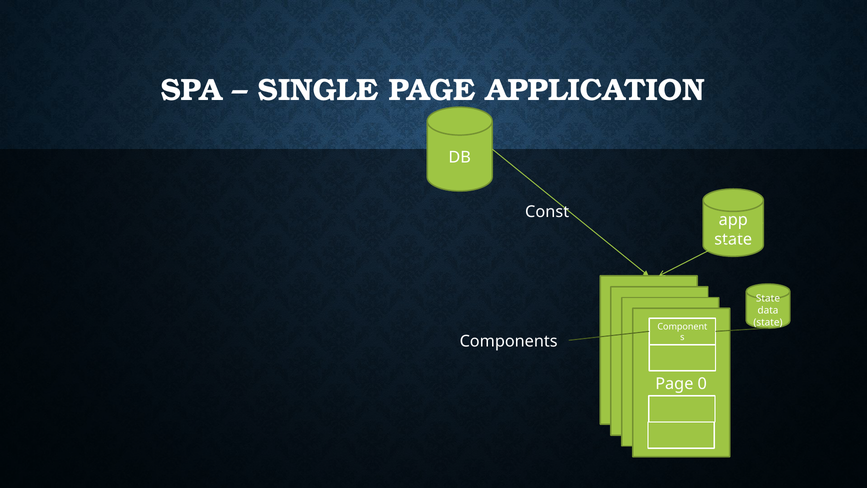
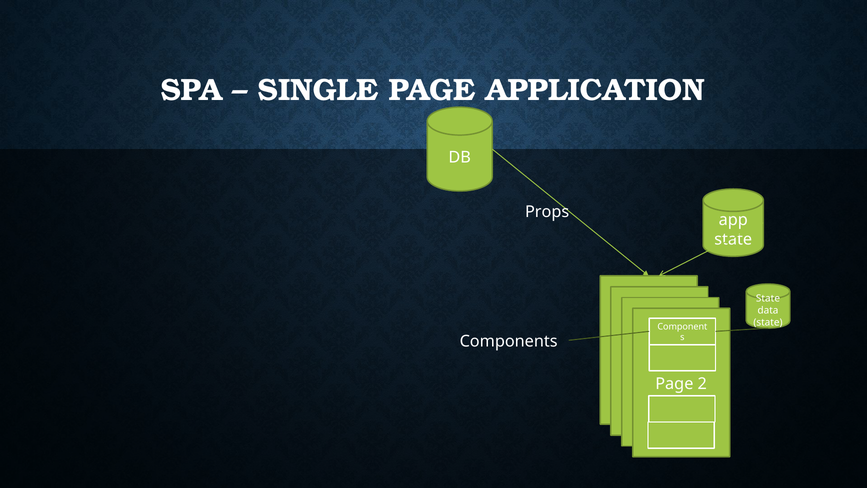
Const: Const -> Props (547, 212)
0: 0 -> 2 (702, 384)
